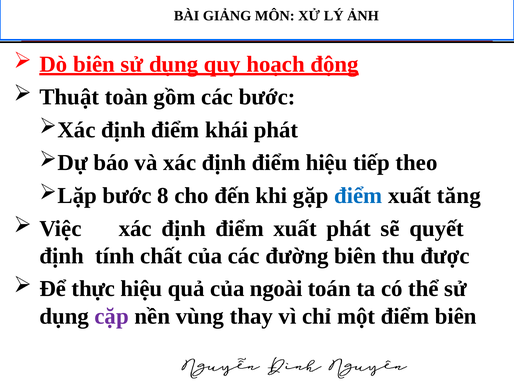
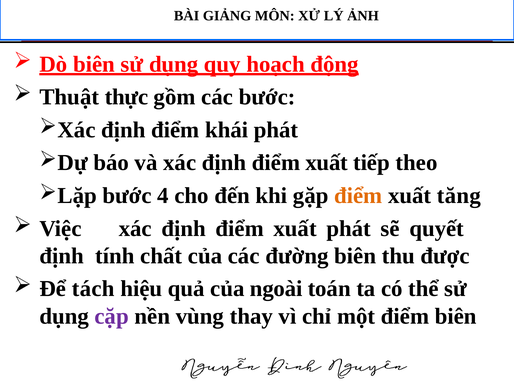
toàn: toàn -> thực (126, 97)
hiệu: hiệu -> xuất (327, 163)
8: 8 -> 4 (163, 196)
điểm colour: blue -> orange (358, 196)
thực: thực -> tách (93, 289)
